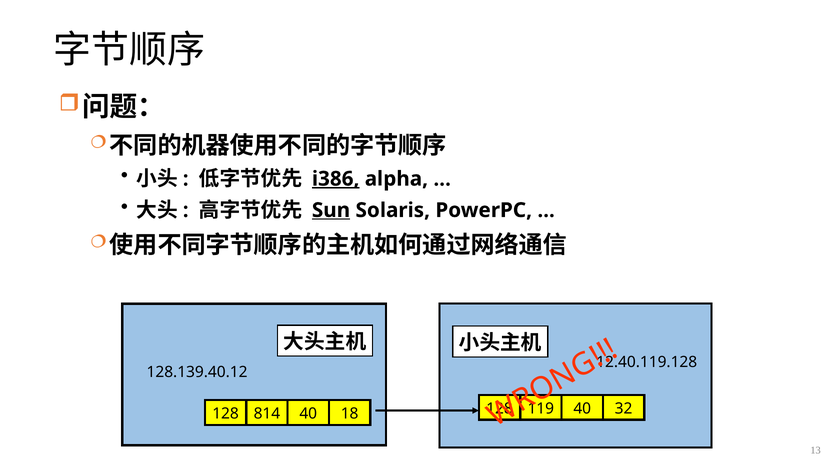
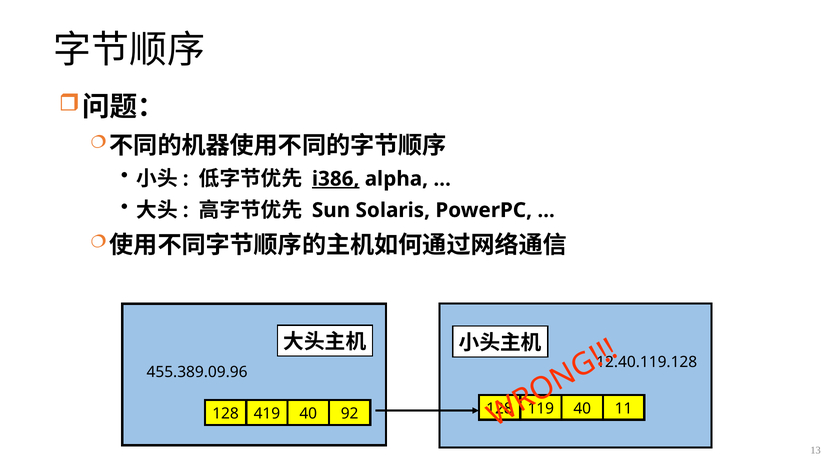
Sun underline: present -> none (331, 210)
128.139.40.12: 128.139.40.12 -> 455.389.09.96 (197, 372)
32: 32 -> 11 (624, 409)
814: 814 -> 419 (267, 414)
18: 18 -> 92 (350, 414)
